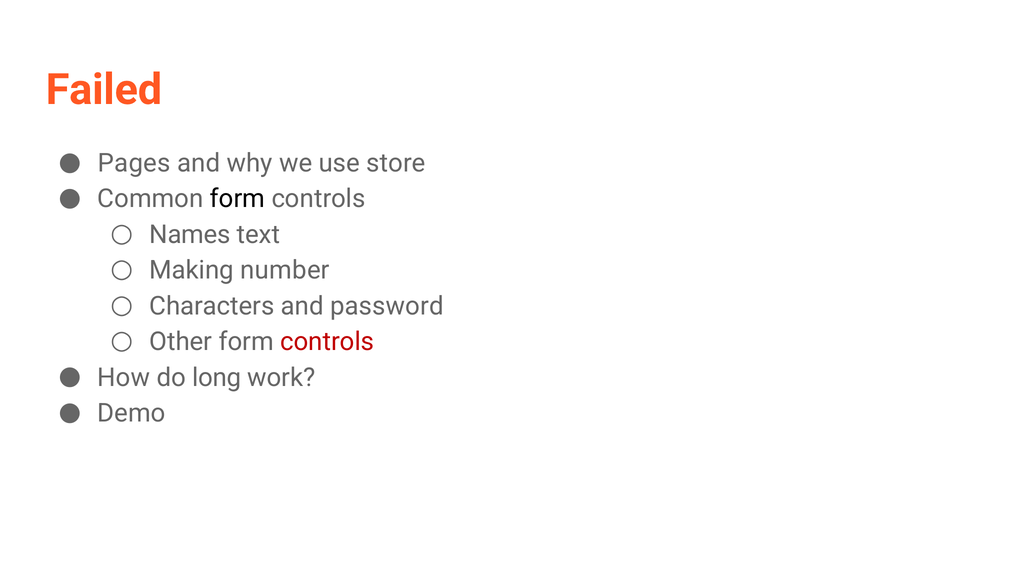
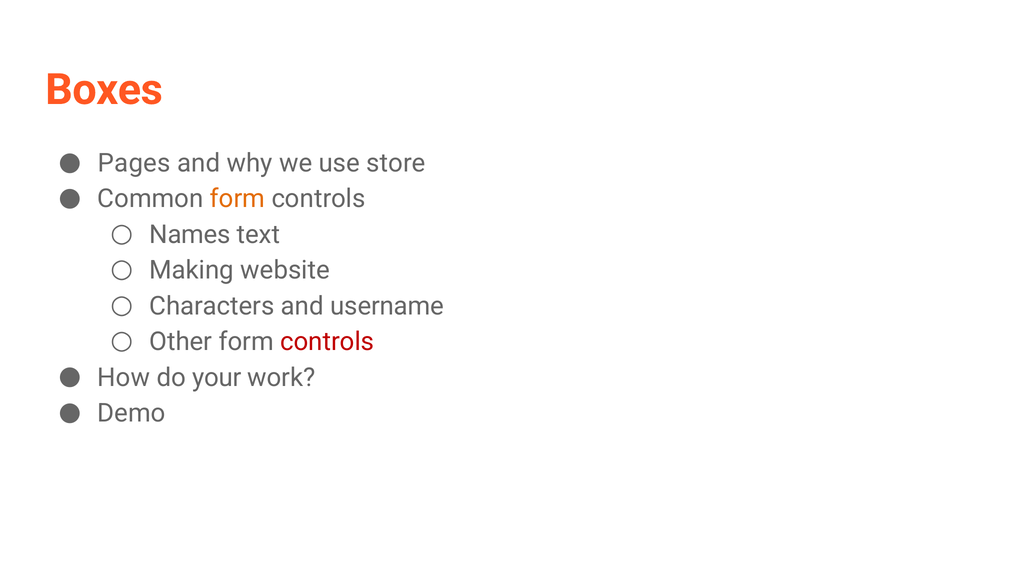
Failed: Failed -> Boxes (104, 90)
form colour: black -> orange (237, 199)
number: number -> website (285, 270)
password: password -> username (387, 306)
long: long -> your (217, 377)
